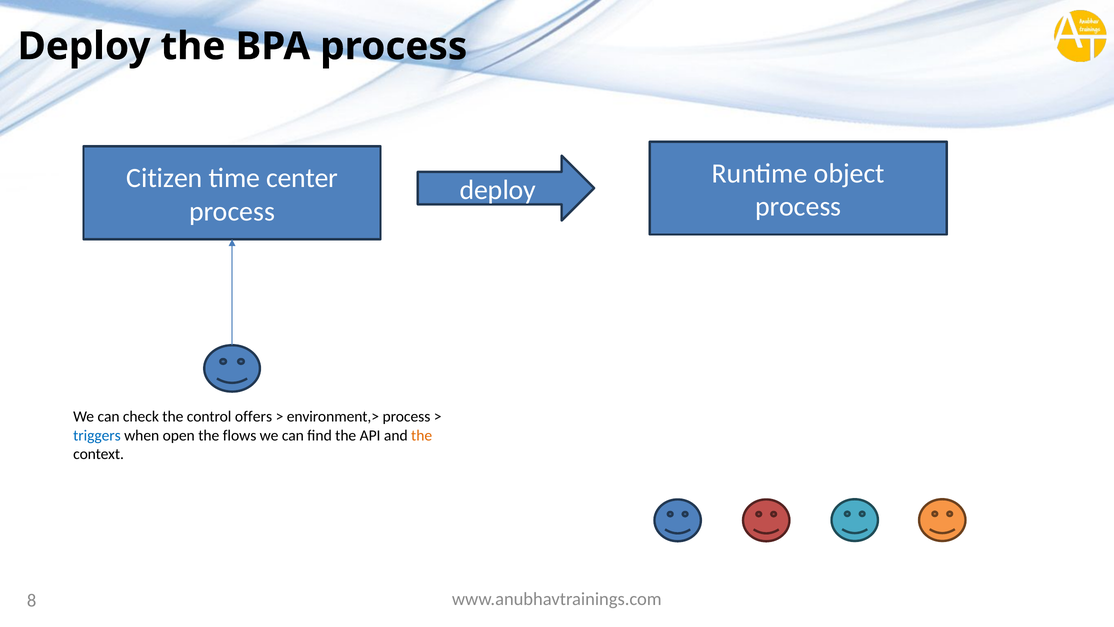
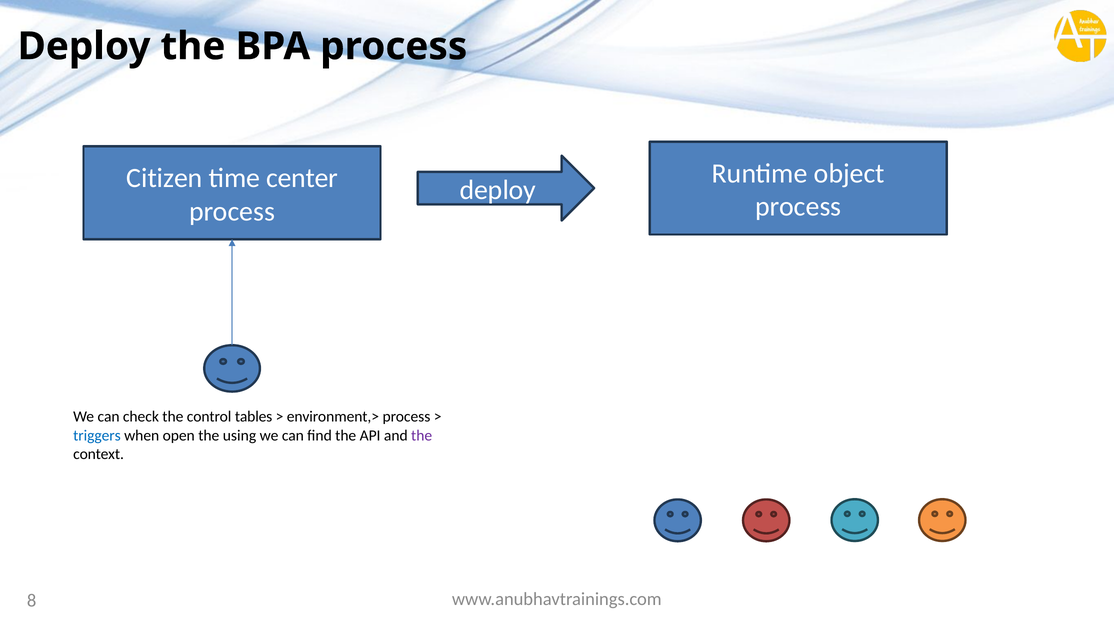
offers: offers -> tables (254, 417)
flows: flows -> using (240, 435)
the colour: orange -> purple (422, 435)
